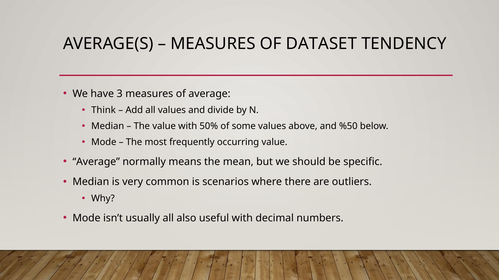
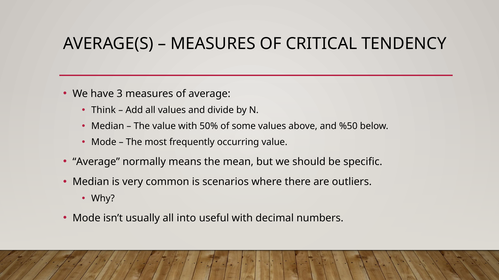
DATASET: DATASET -> CRITICAL (321, 44)
also: also -> into (186, 219)
